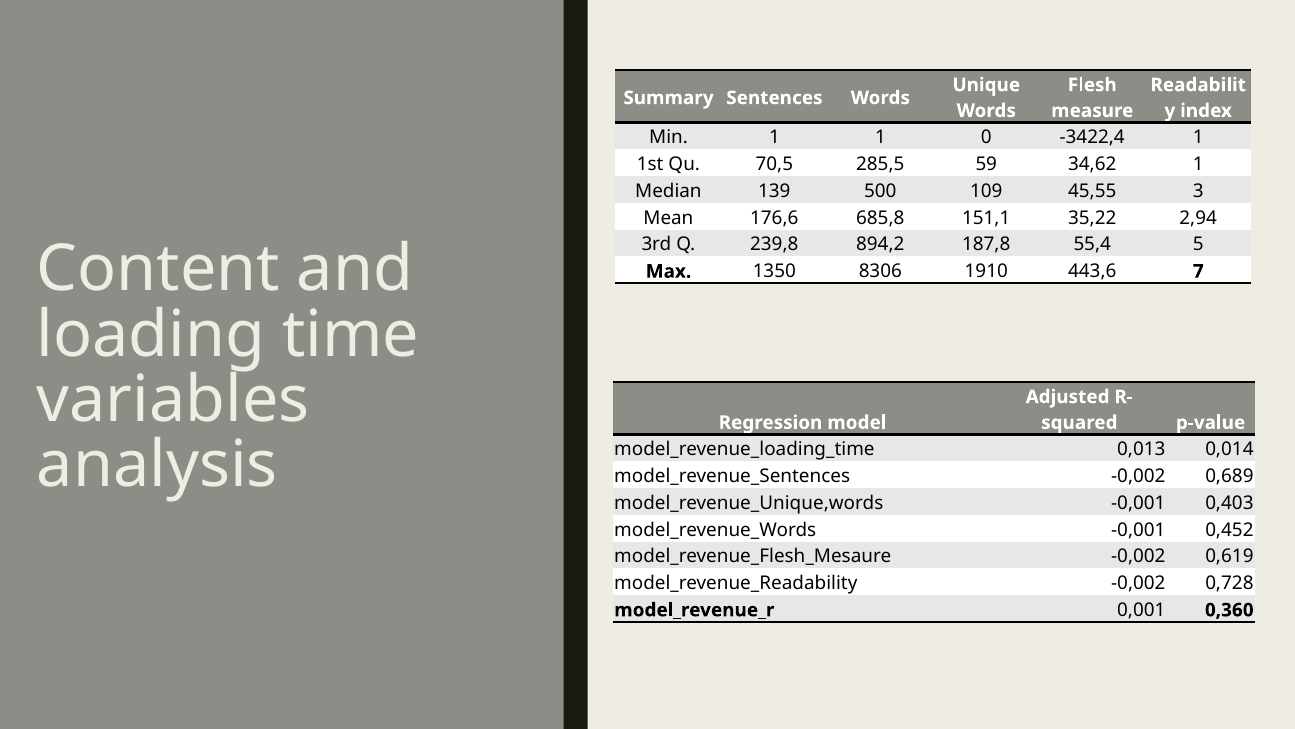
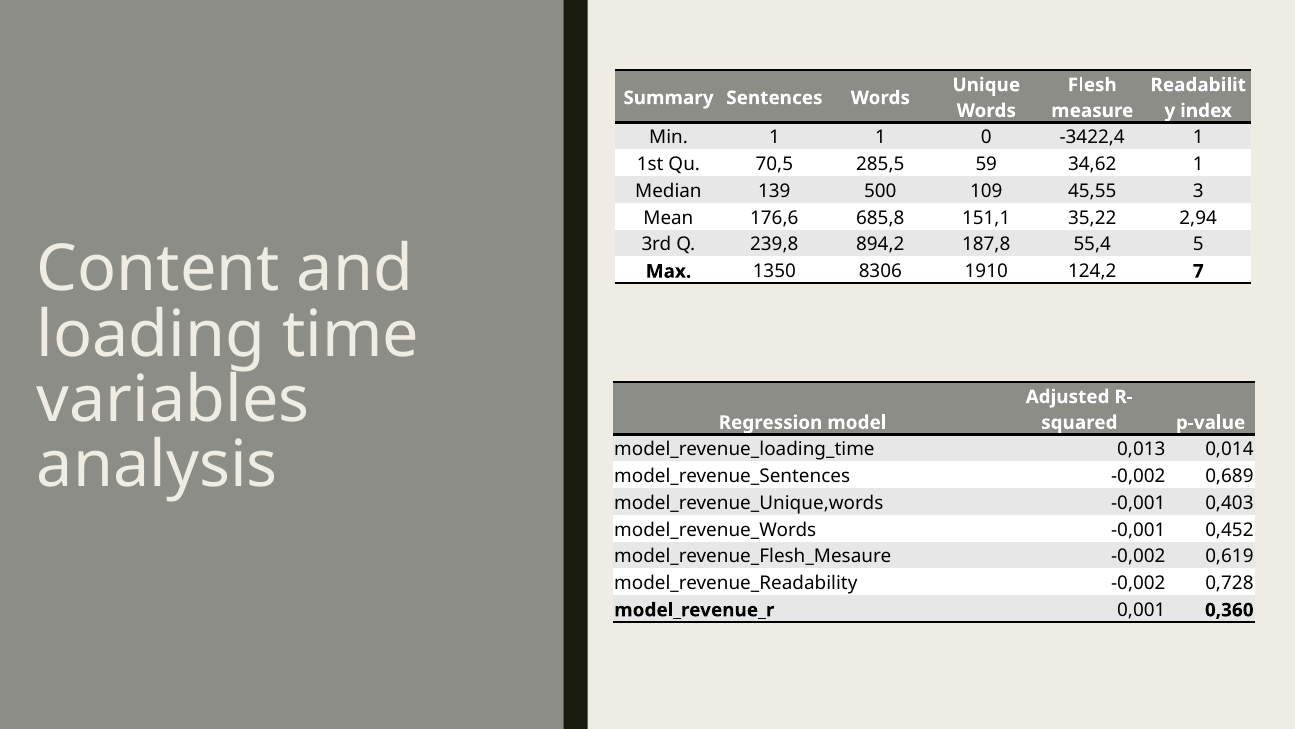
443,6: 443,6 -> 124,2 (1092, 271)
